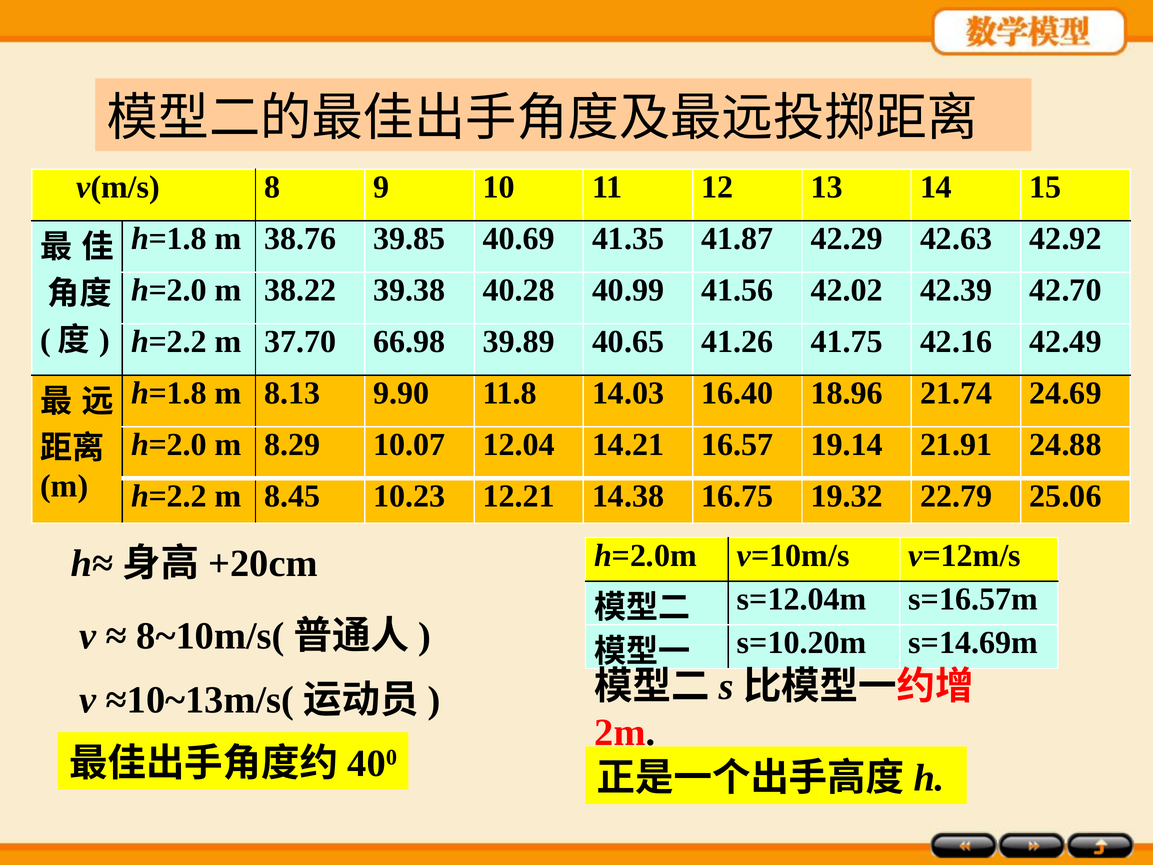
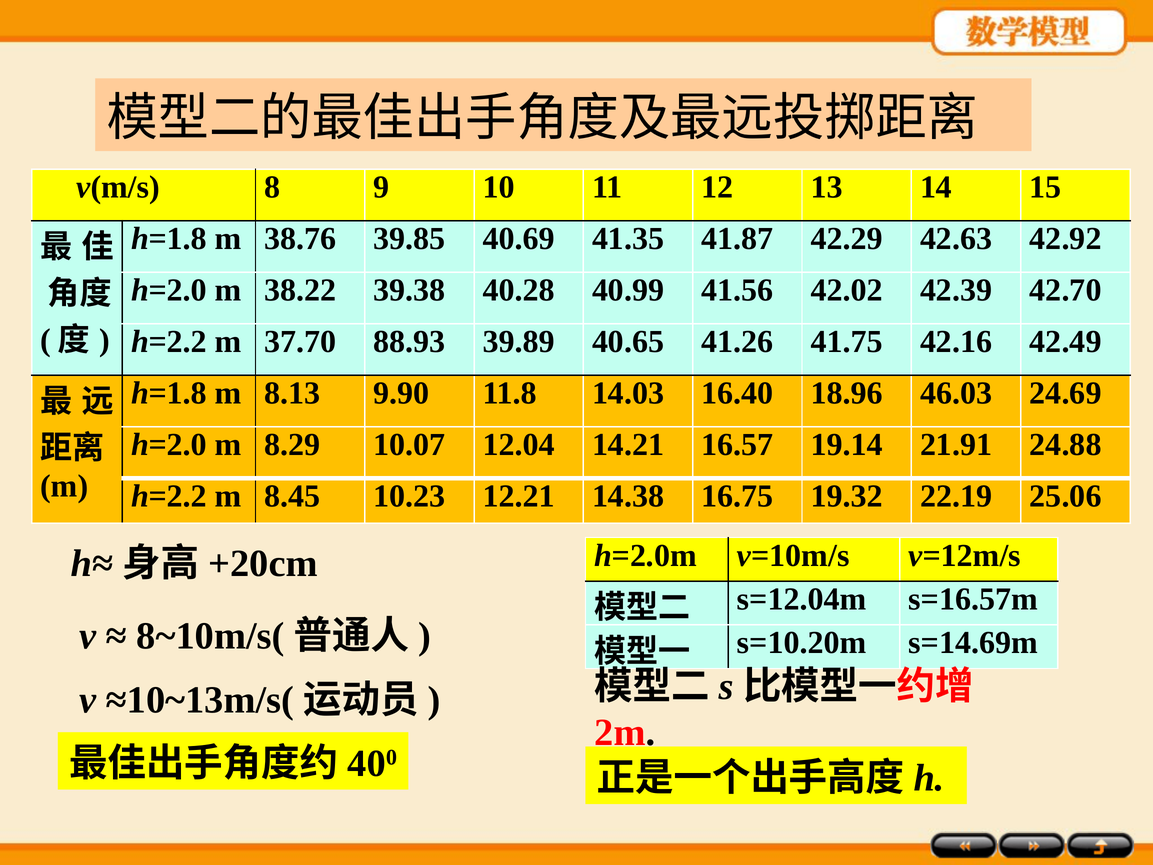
66.98: 66.98 -> 88.93 (409, 342)
21.74: 21.74 -> 46.03 (956, 393)
22.79: 22.79 -> 22.19 (956, 496)
